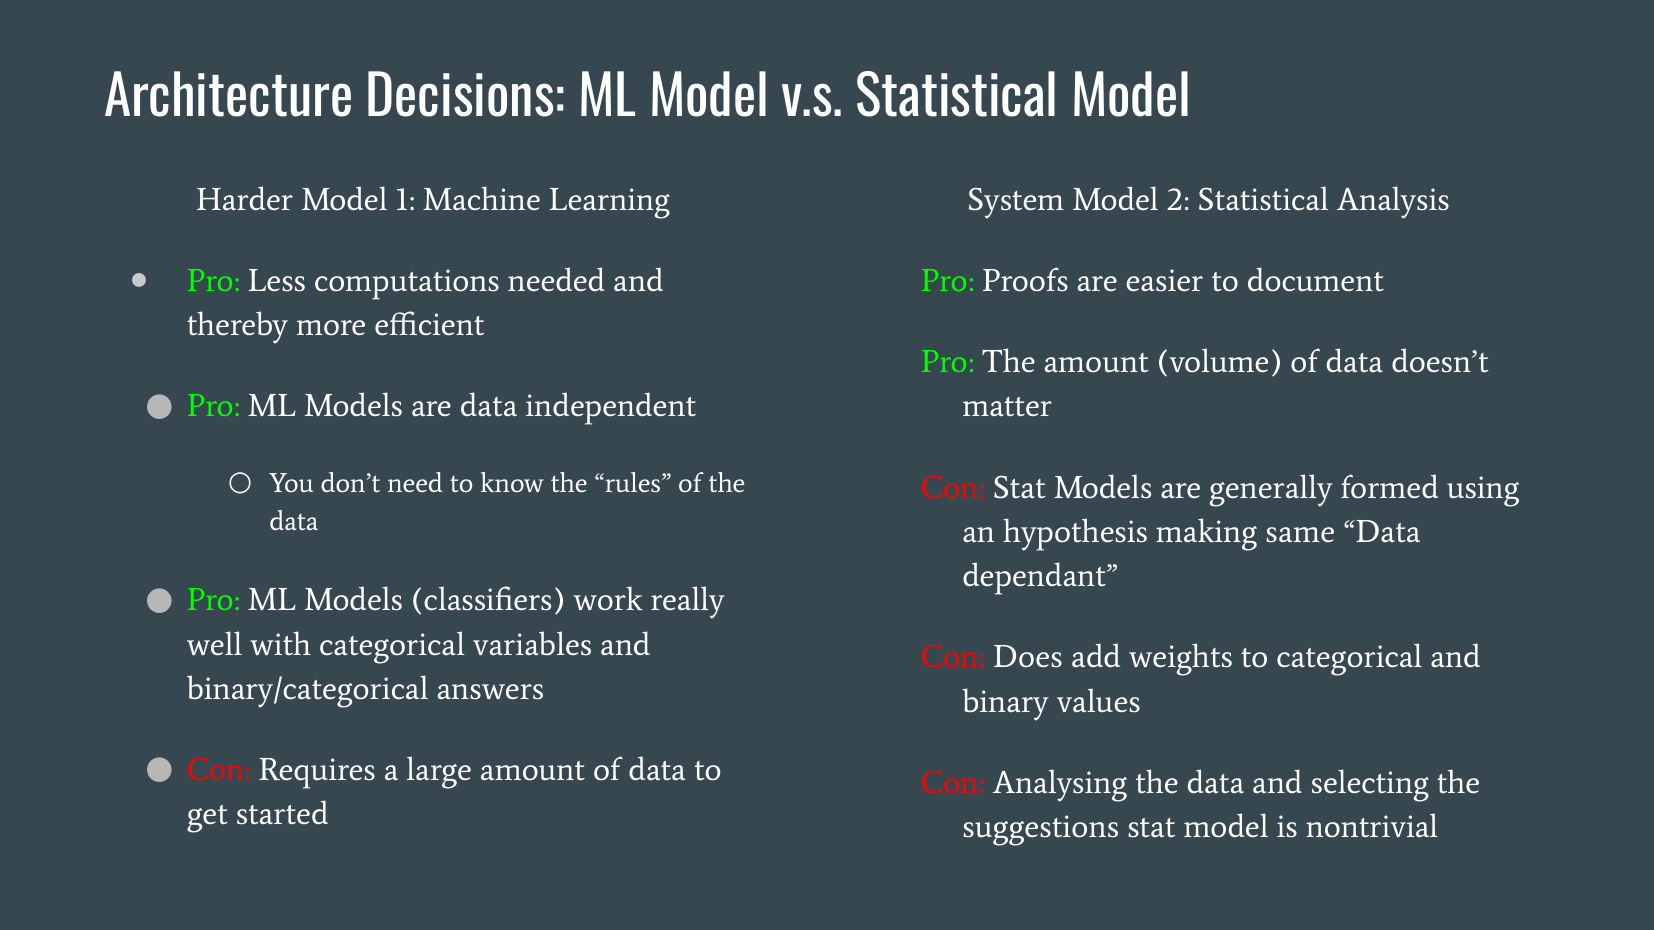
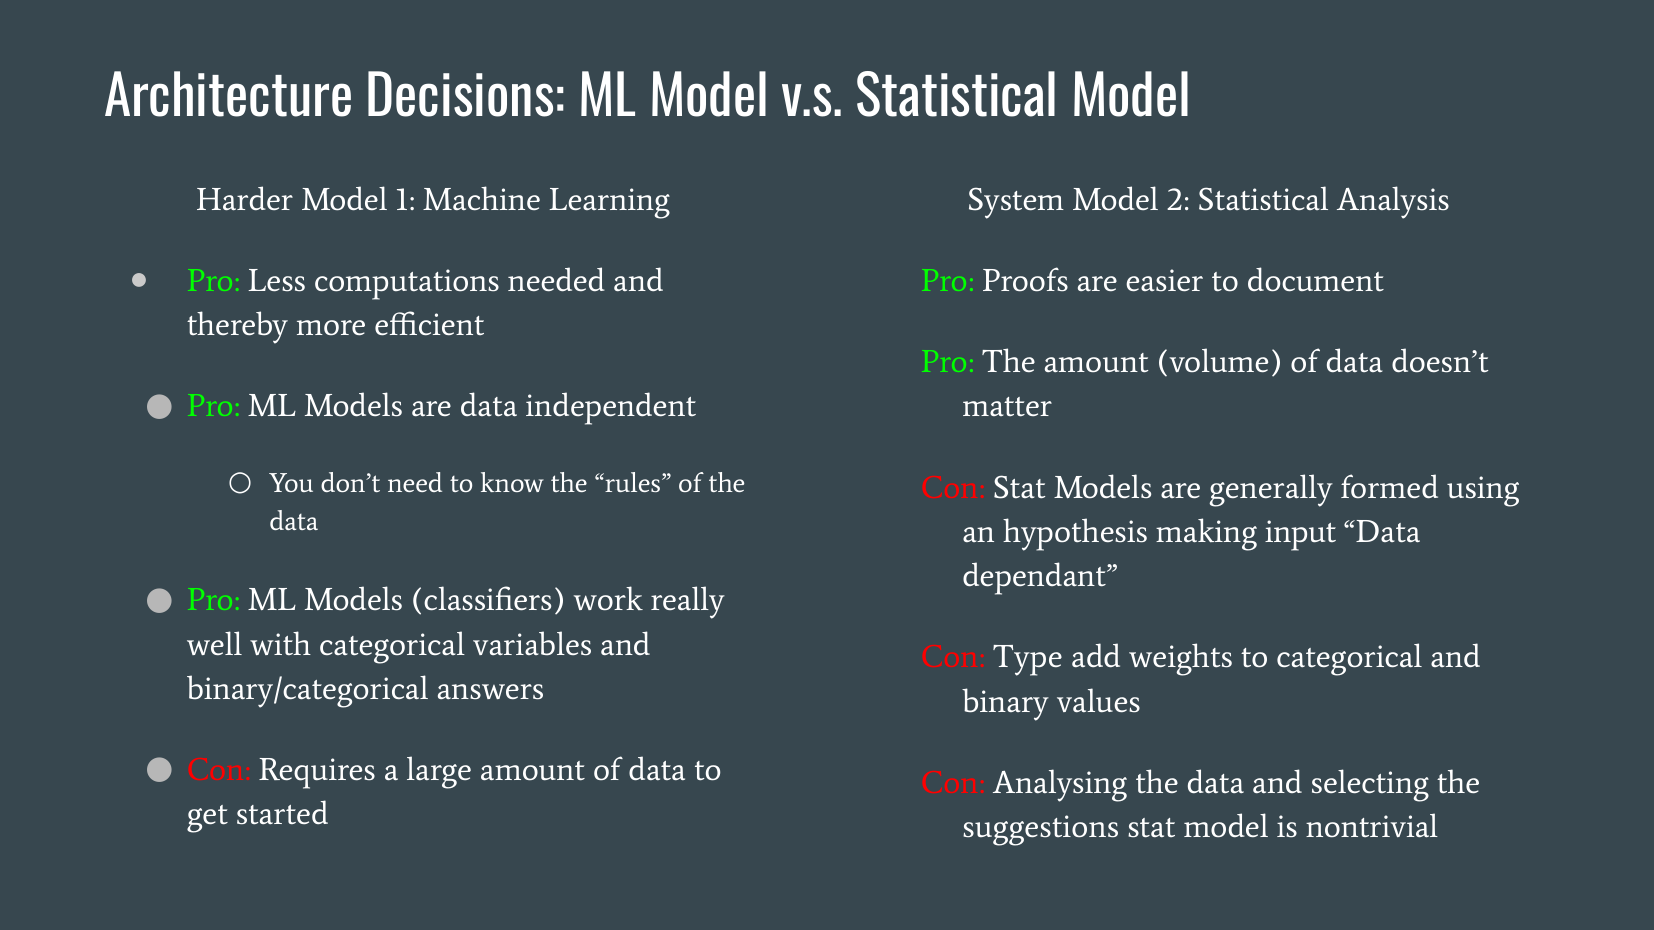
same: same -> input (1301, 532)
Does: Does -> Type (1028, 657)
